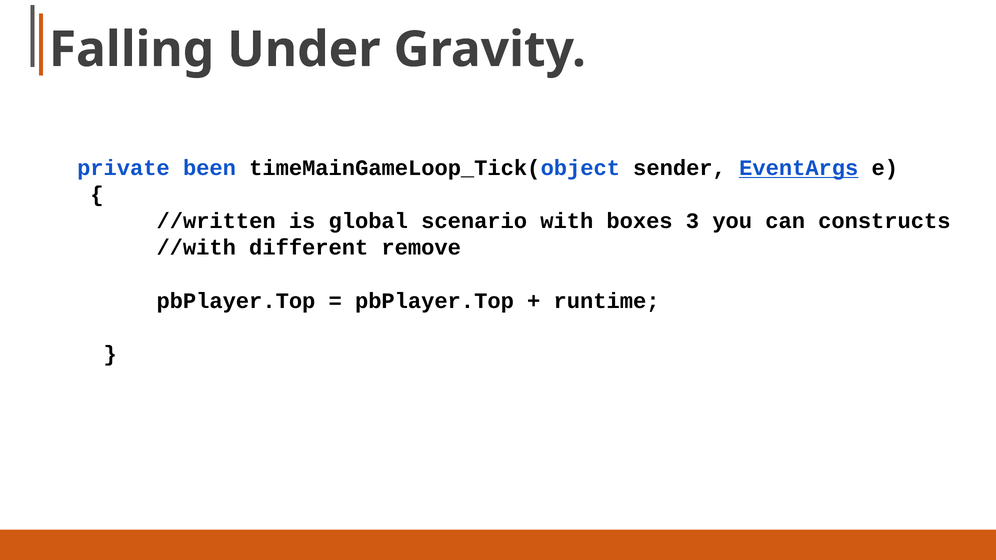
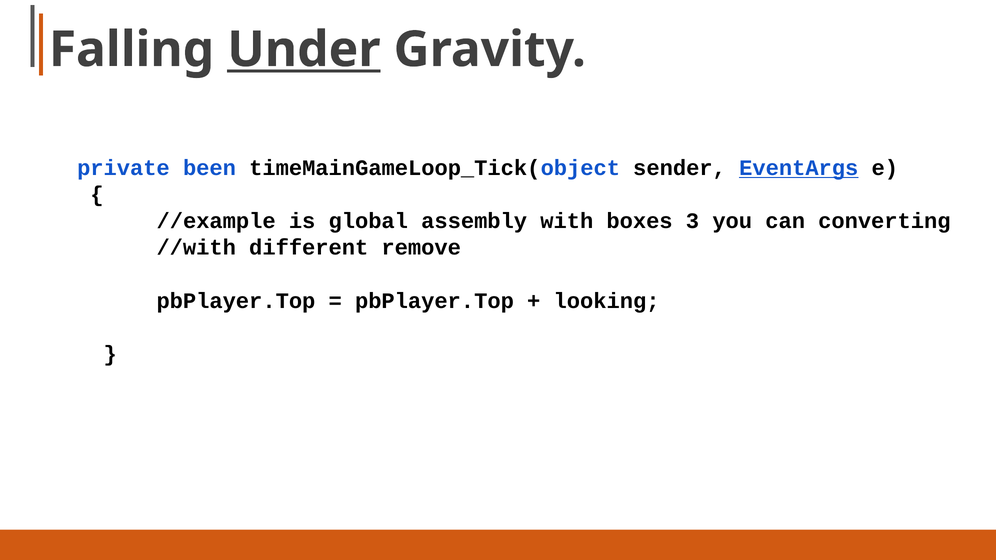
Under underline: none -> present (304, 50)
//written: //written -> //example (216, 221)
scenario: scenario -> assembly (474, 221)
constructs: constructs -> converting (884, 221)
runtime: runtime -> looking (607, 301)
